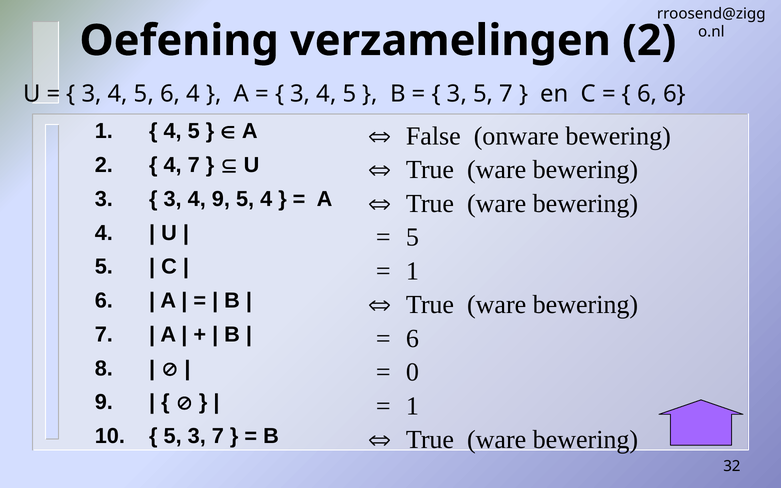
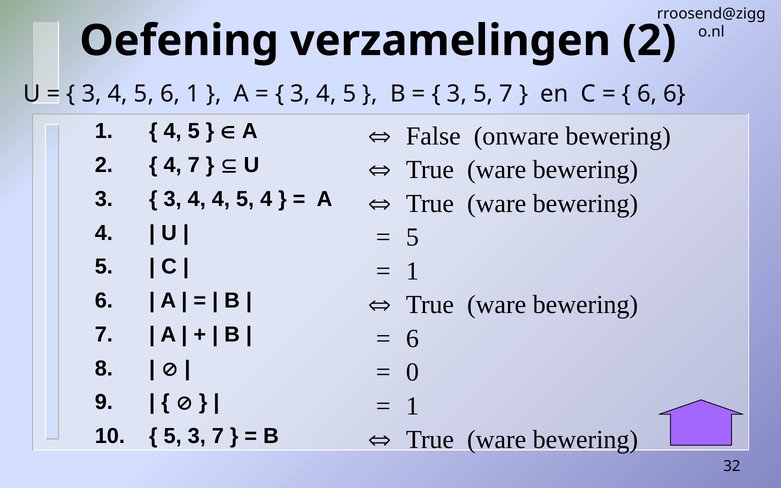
5 6 4: 4 -> 1 (193, 94)
4 9: 9 -> 4 (221, 199)
